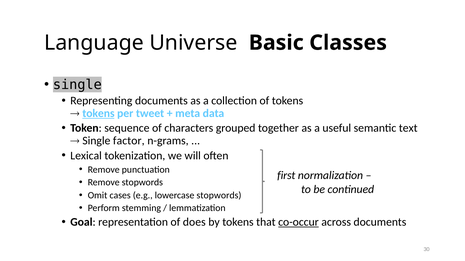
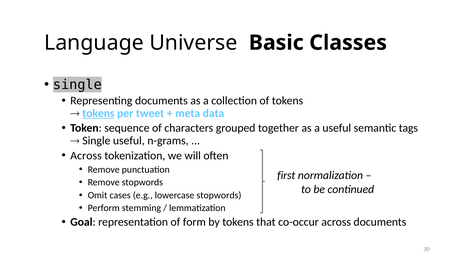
text: text -> tags (408, 128)
Single factor: factor -> useful (129, 141)
Lexical: Lexical -> Across (86, 156)
does: does -> form (194, 222)
co-occur underline: present -> none (298, 222)
